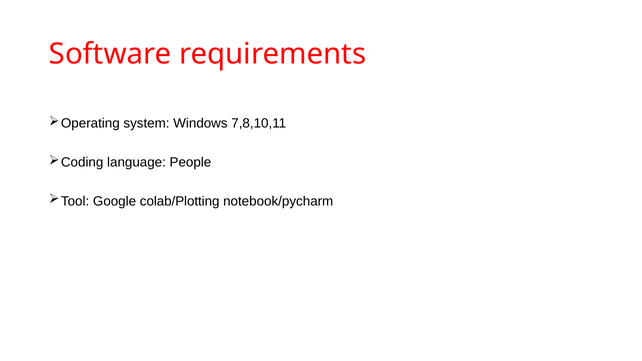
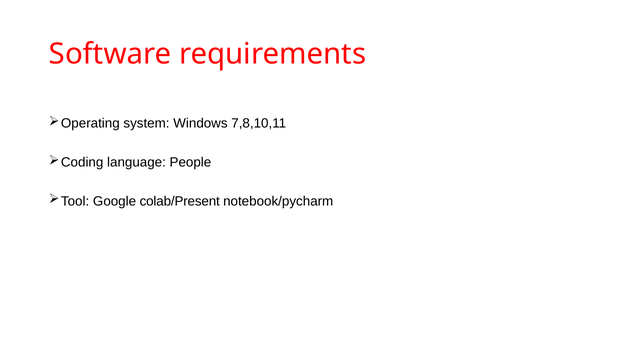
colab/Plotting: colab/Plotting -> colab/Present (180, 201)
